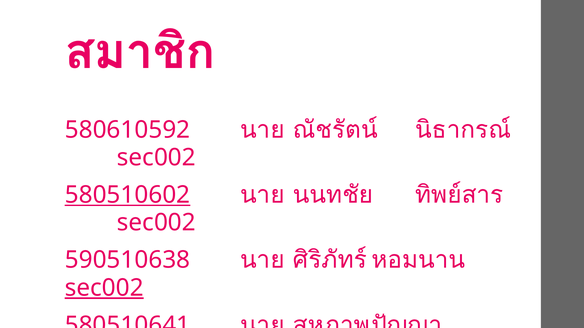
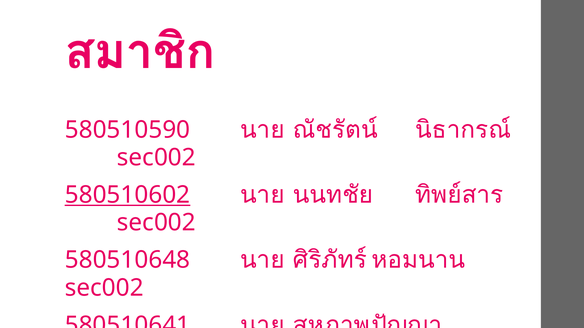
580610592: 580610592 -> 580510590 (128, 130)
590510638: 590510638 -> 580510648 (128, 260)
sec002 underline: present -> none (104, 288)
